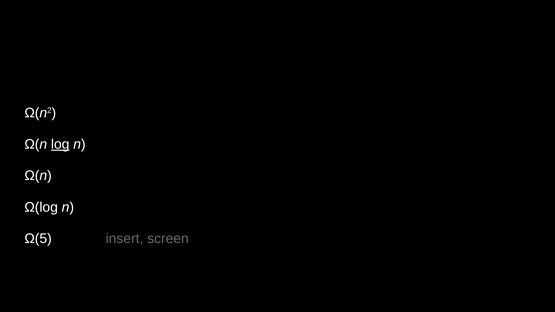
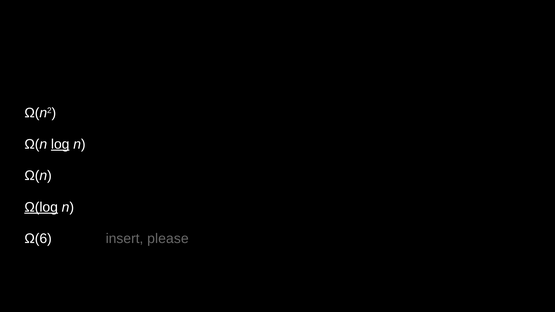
Ω(log underline: none -> present (41, 207)
Ω(5: Ω(5 -> Ω(6 (38, 239)
screen: screen -> please (168, 239)
